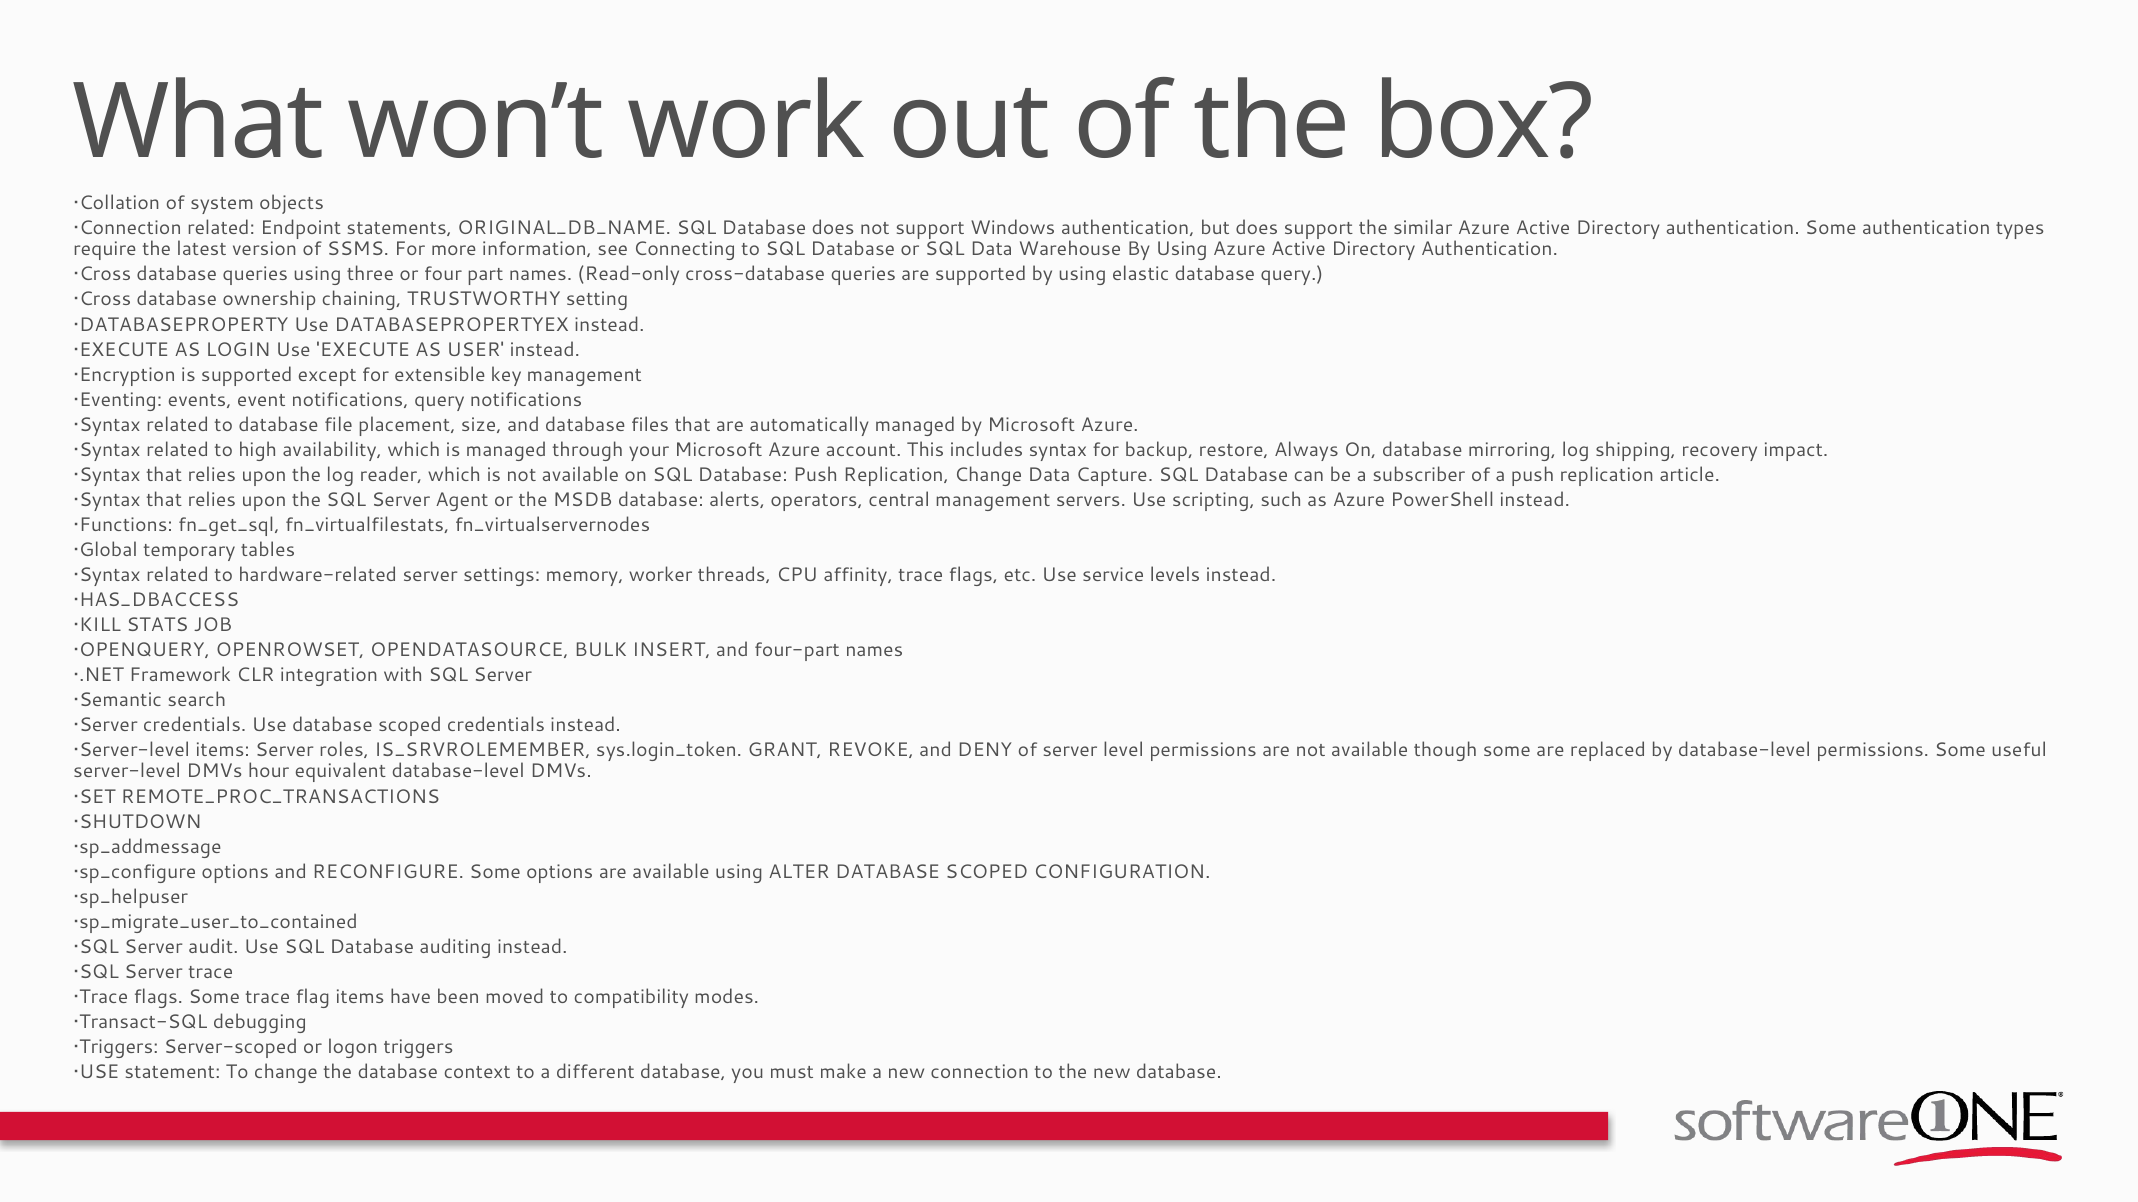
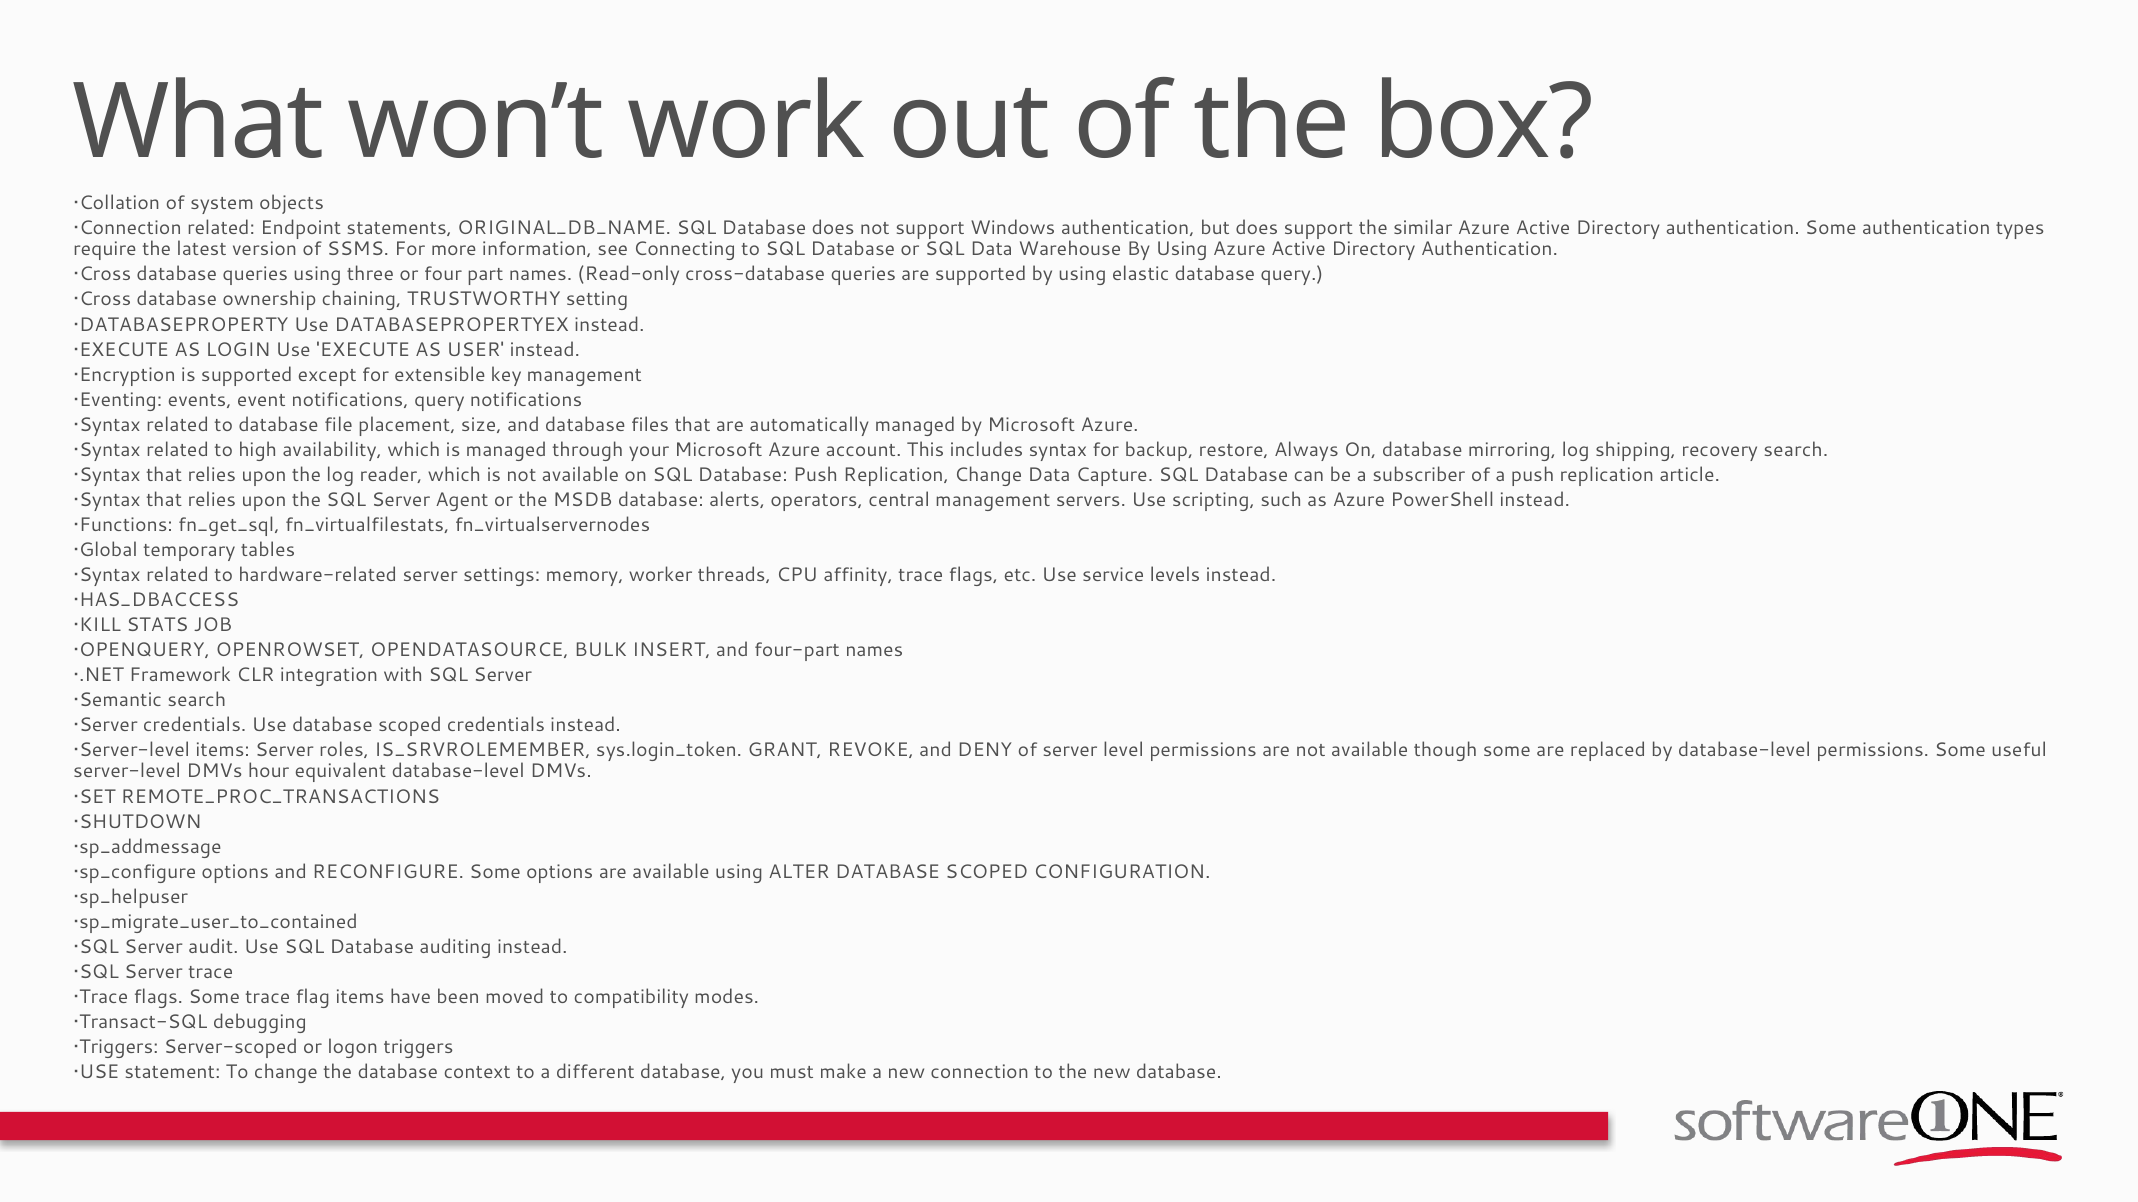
recovery impact: impact -> search (1796, 450)
